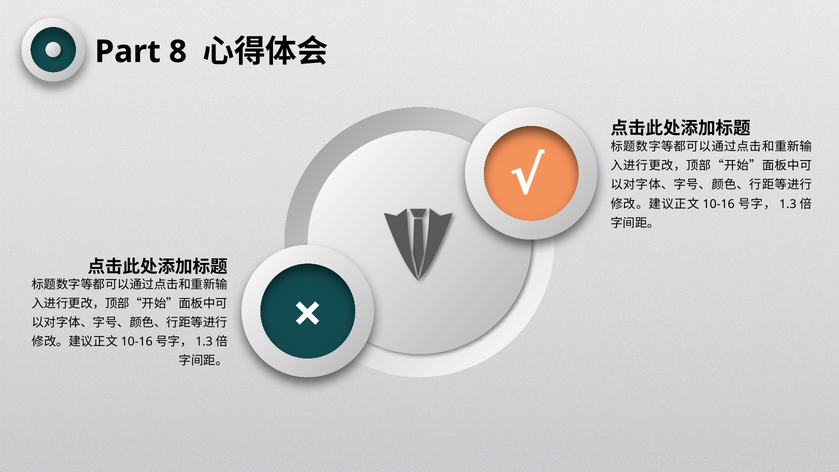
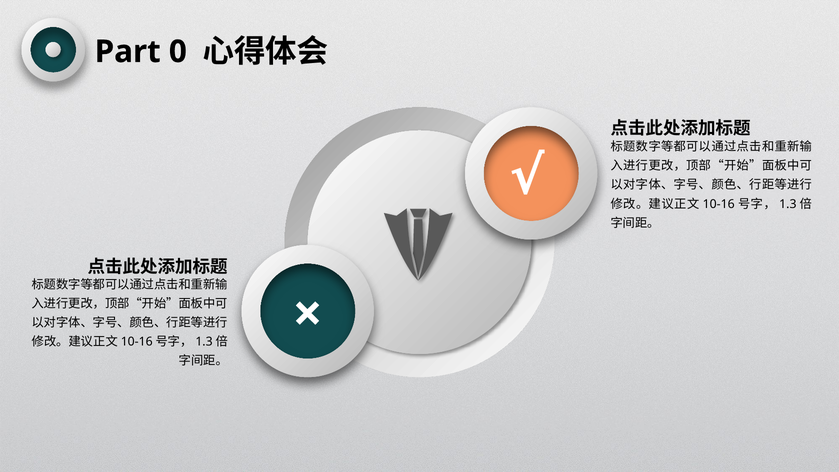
8: 8 -> 0 (178, 52)
